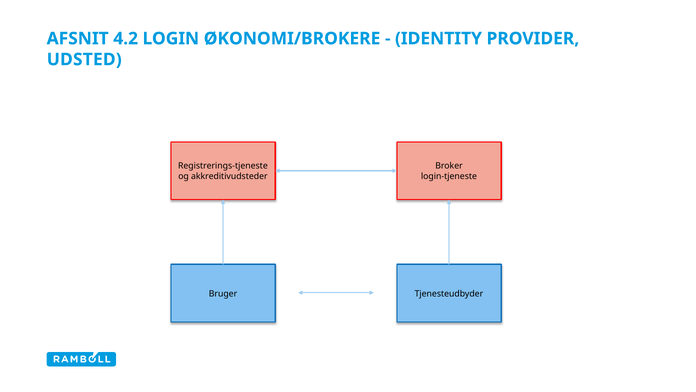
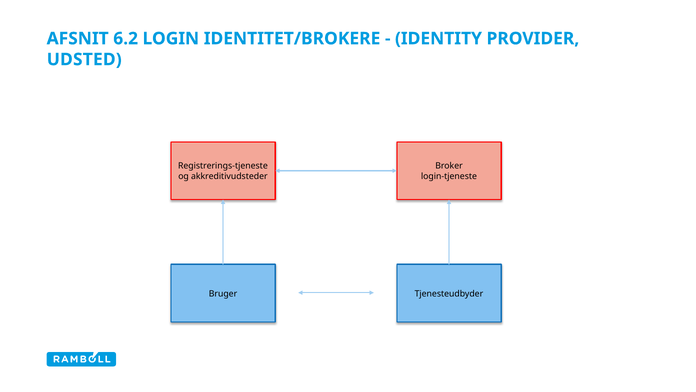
4.2: 4.2 -> 6.2 (126, 39)
ØKONOMI/BROKERE: ØKONOMI/BROKERE -> IDENTITET/BROKERE (292, 39)
